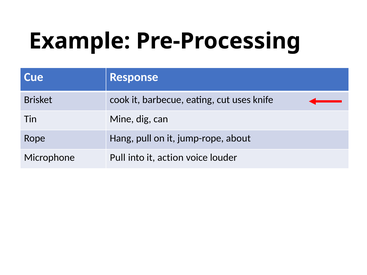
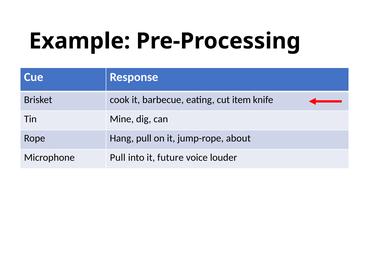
uses: uses -> item (241, 100)
action: action -> future (170, 158)
